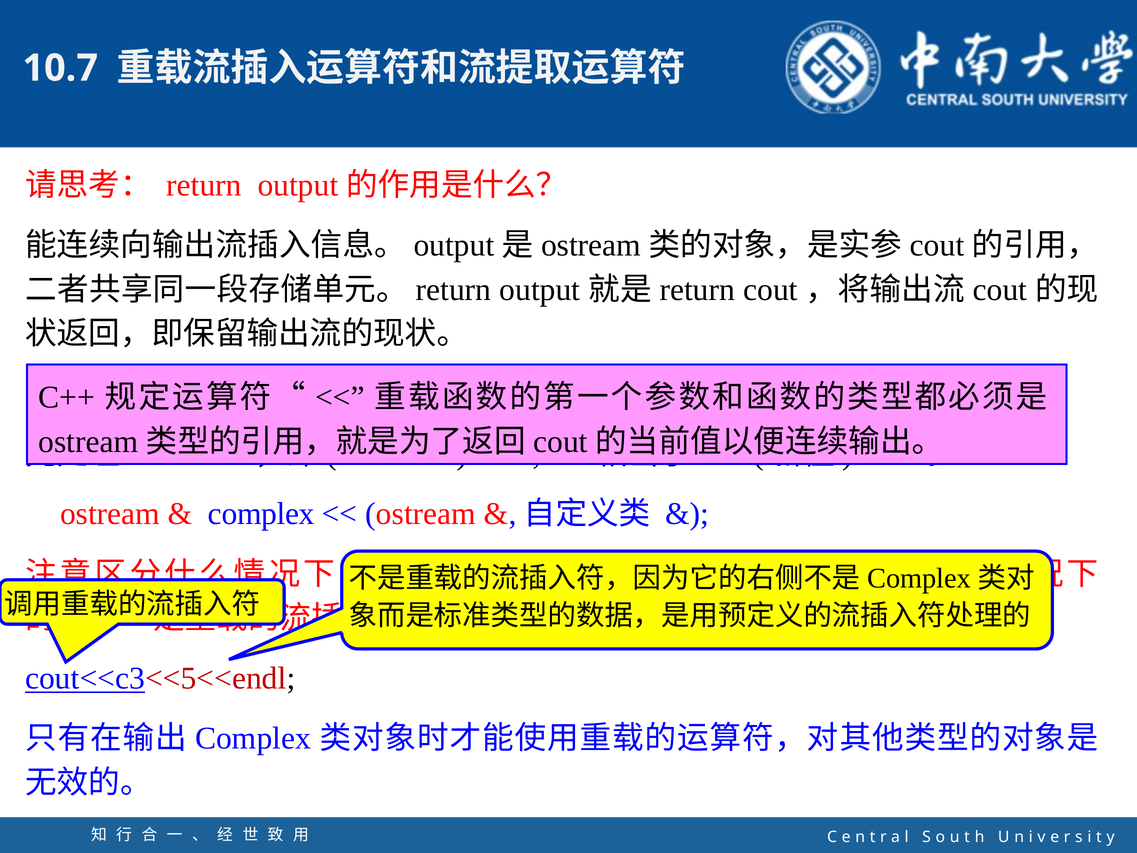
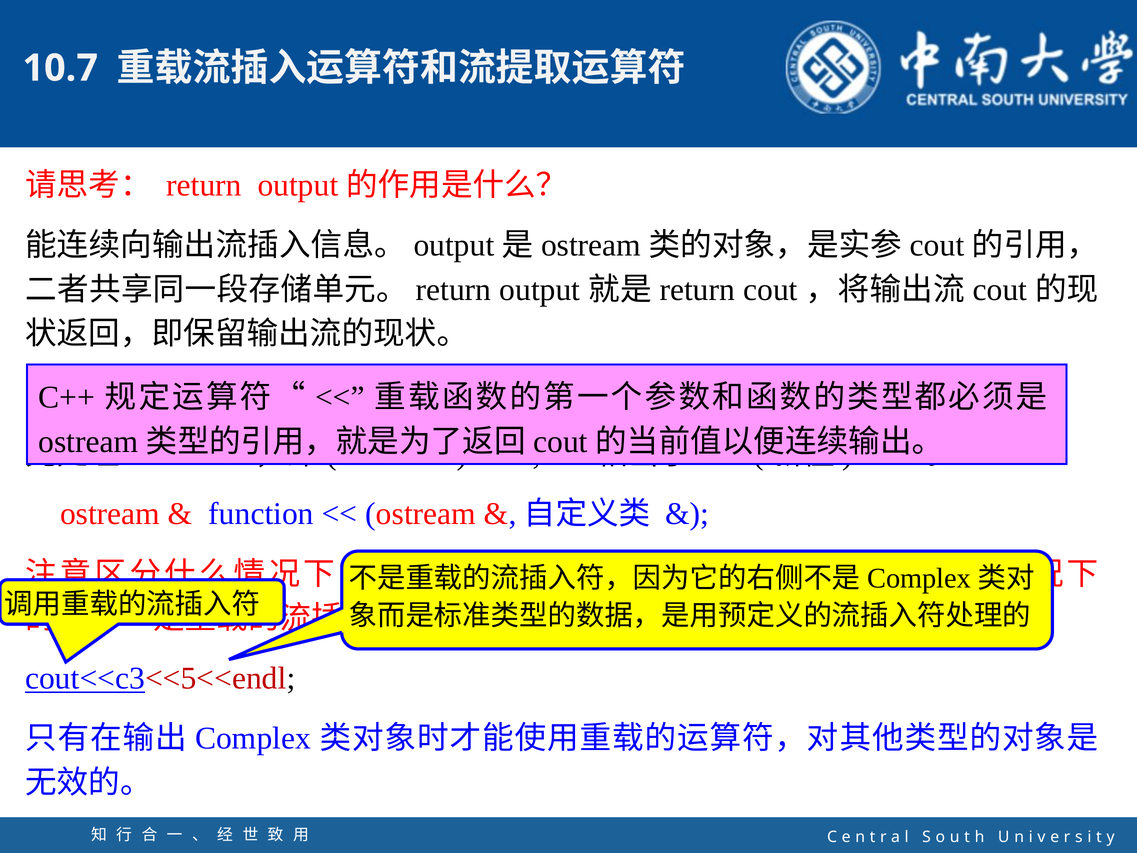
complex: complex -> function (261, 514)
